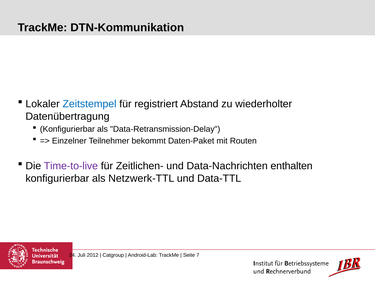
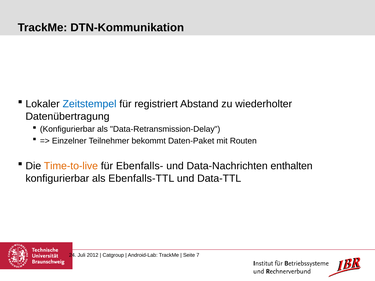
Time-to-live colour: purple -> orange (71, 166)
Zeitlichen-: Zeitlichen- -> Ebenfalls- (140, 166)
Netzwerk-TTL: Netzwerk-TTL -> Ebenfalls-TTL (141, 179)
